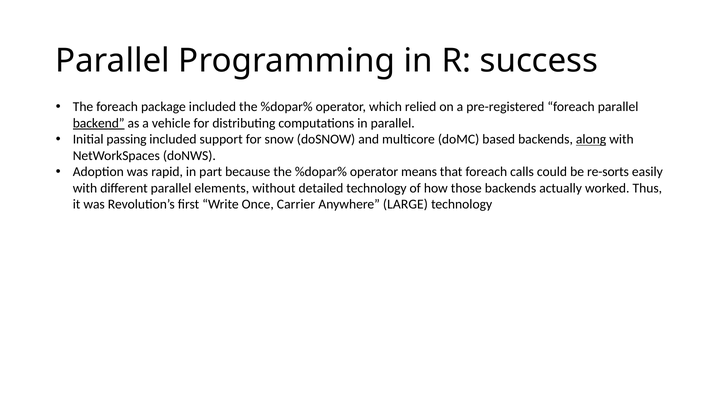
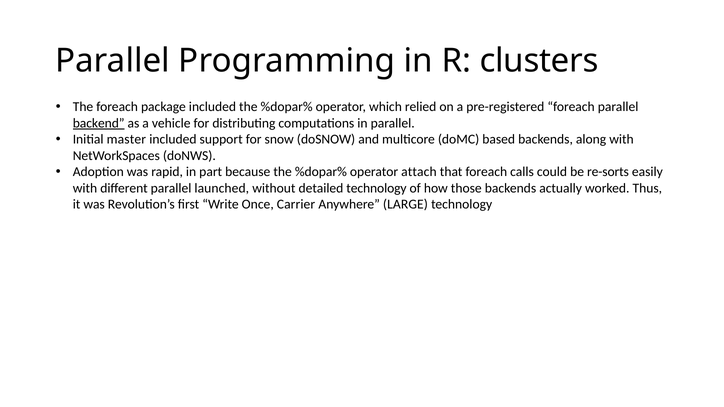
success: success -> clusters (539, 61)
passing: passing -> master (126, 139)
along underline: present -> none (591, 139)
means: means -> attach (419, 172)
elements: elements -> launched (222, 188)
